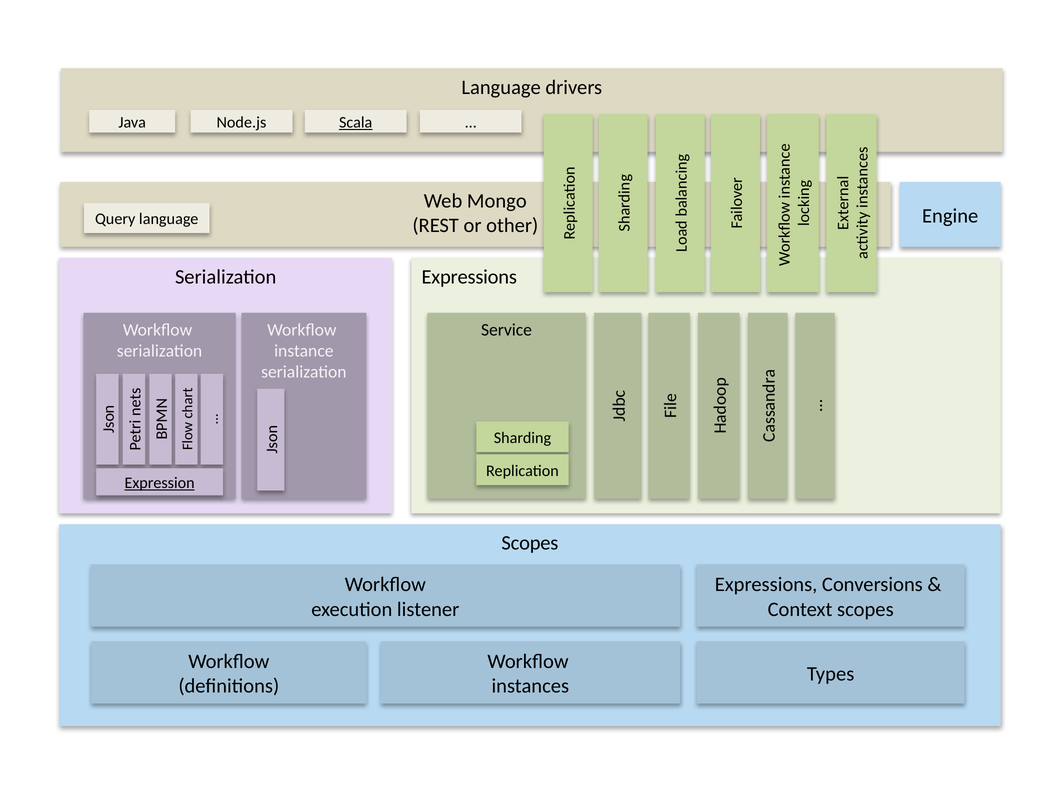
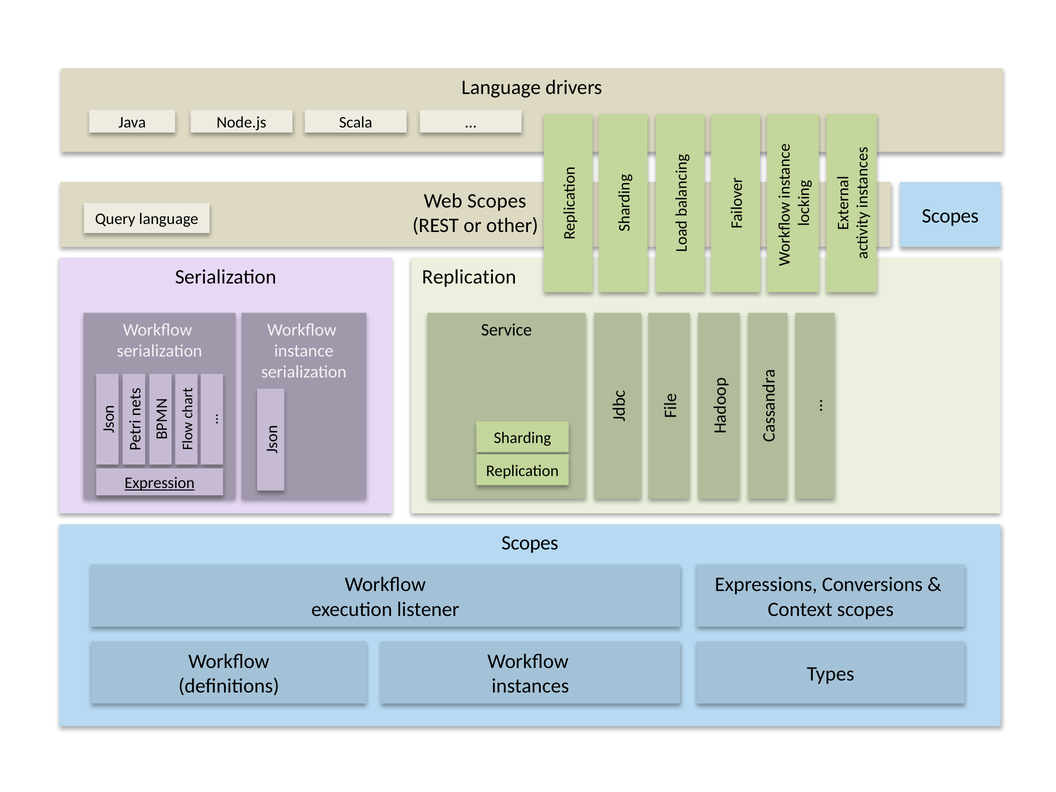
Scala underline: present -> none (356, 122)
Web Mongo: Mongo -> Scopes (497, 201)
language Engine: Engine -> Scopes (950, 216)
Expressions: Expressions -> Replication (469, 277)
